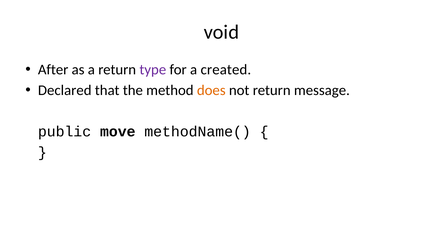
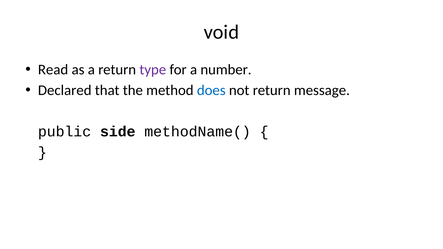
After: After -> Read (53, 70)
created: created -> number (226, 70)
does colour: orange -> blue (211, 90)
move: move -> side (118, 132)
